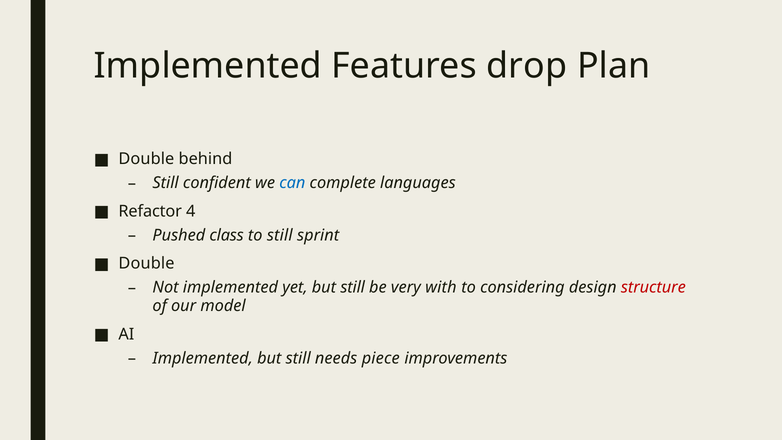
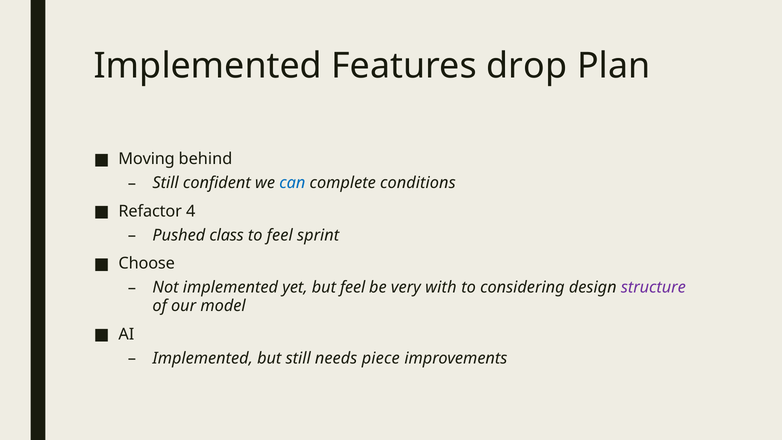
Double: Double -> Moving (147, 159)
languages: languages -> conditions (418, 183)
to still: still -> feel (280, 235)
Double: Double -> Choose (147, 263)
yet but still: still -> feel (353, 287)
structure colour: red -> purple (653, 287)
